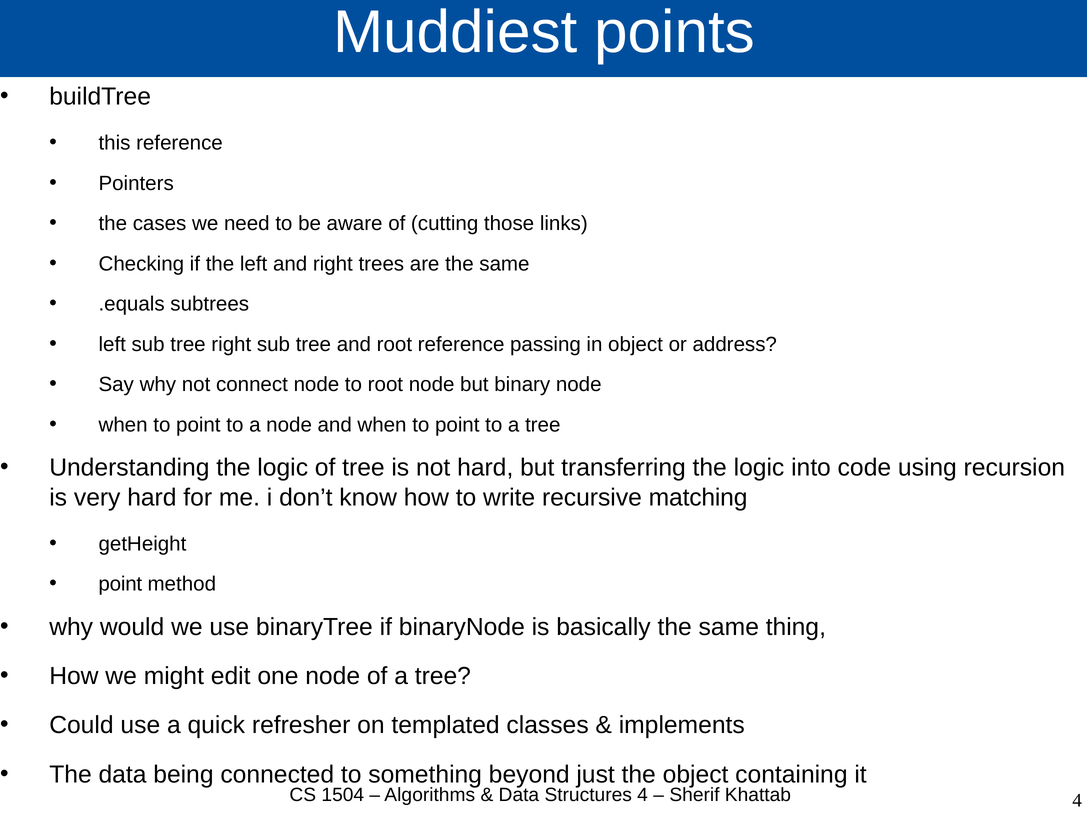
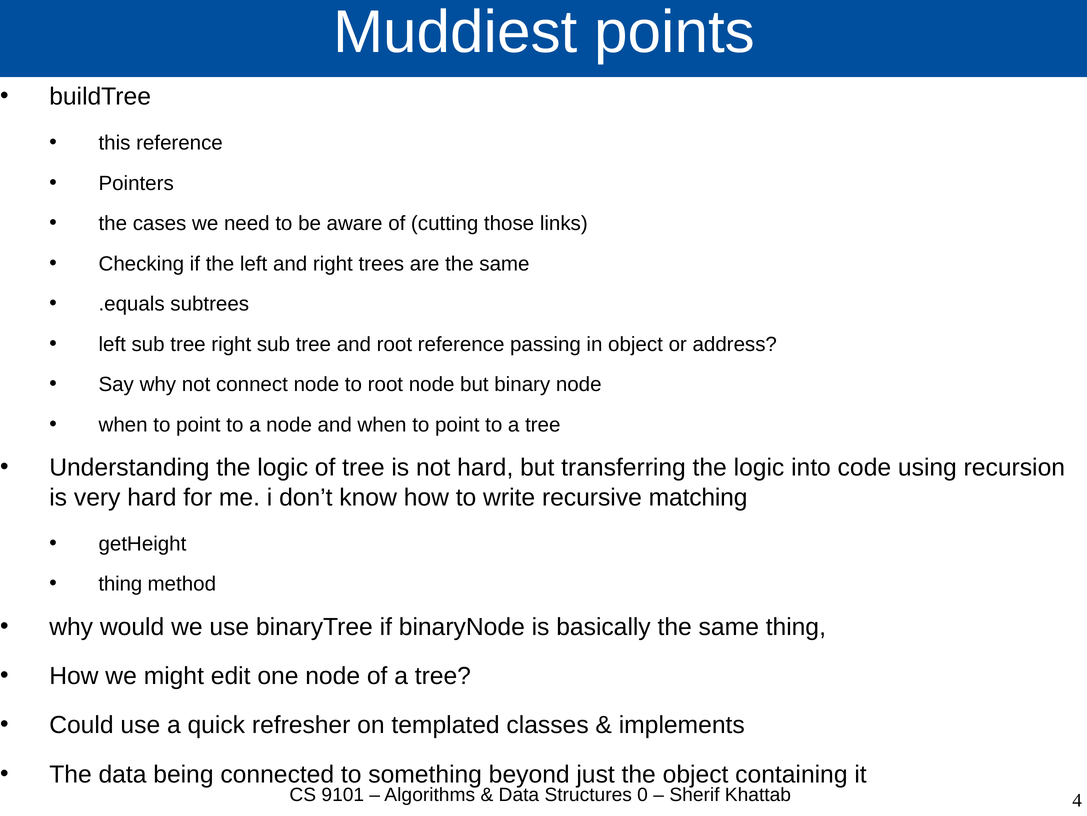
point: point -> thing (120, 584)
1504: 1504 -> 9101 (343, 795)
Structures 4: 4 -> 0 (643, 795)
